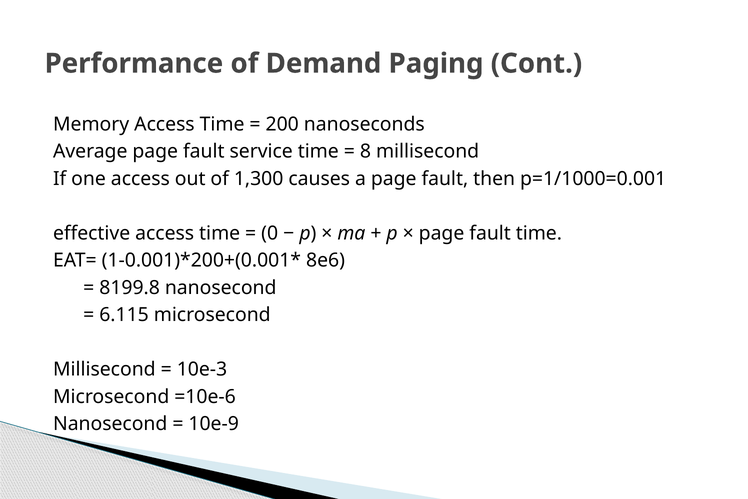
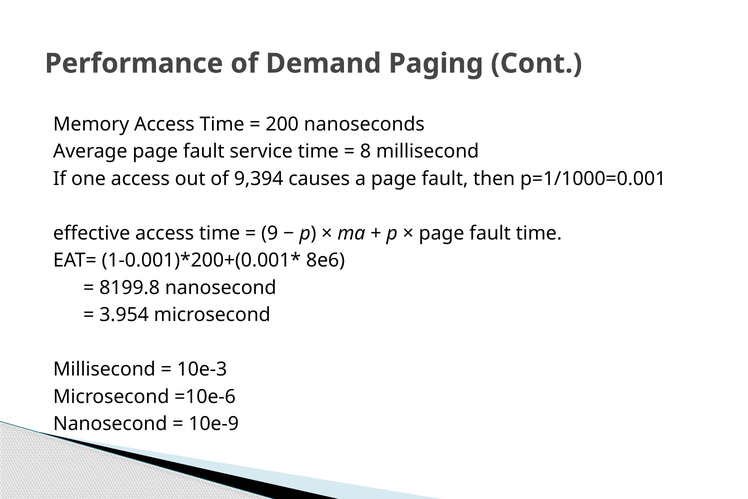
1,300: 1,300 -> 9,394 (259, 179)
0: 0 -> 9 (270, 233)
6.115: 6.115 -> 3.954 (124, 315)
